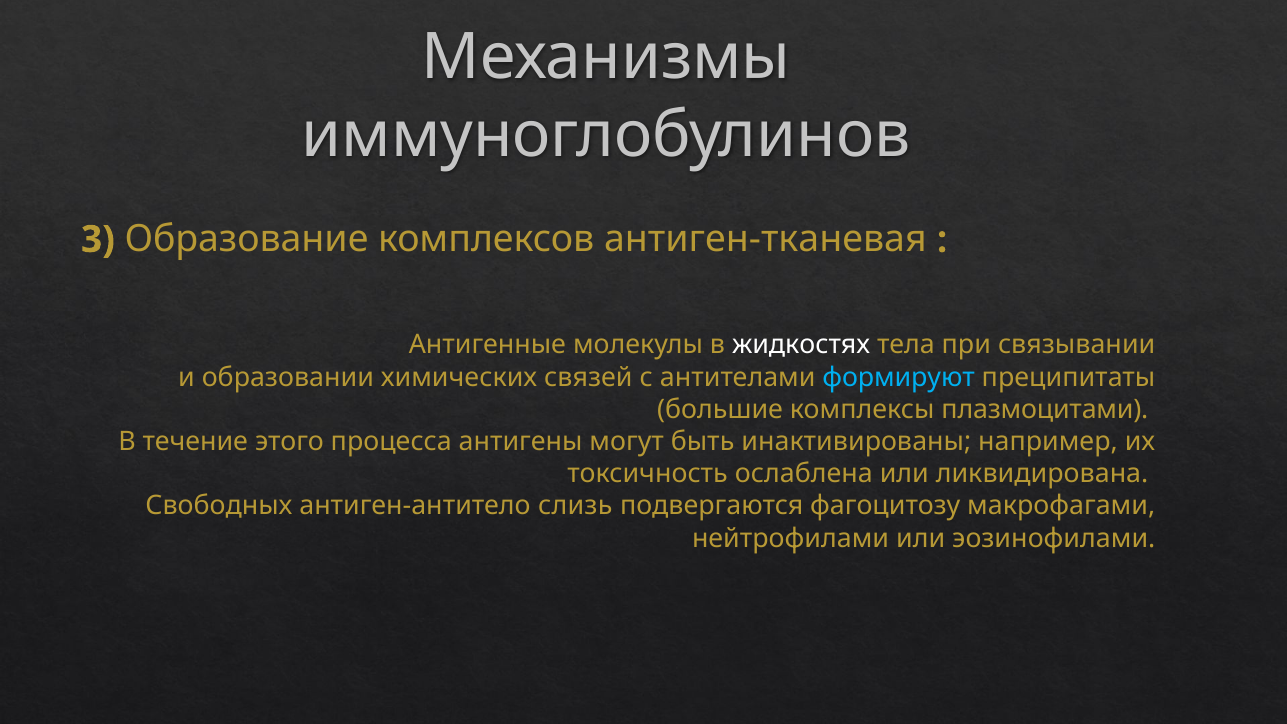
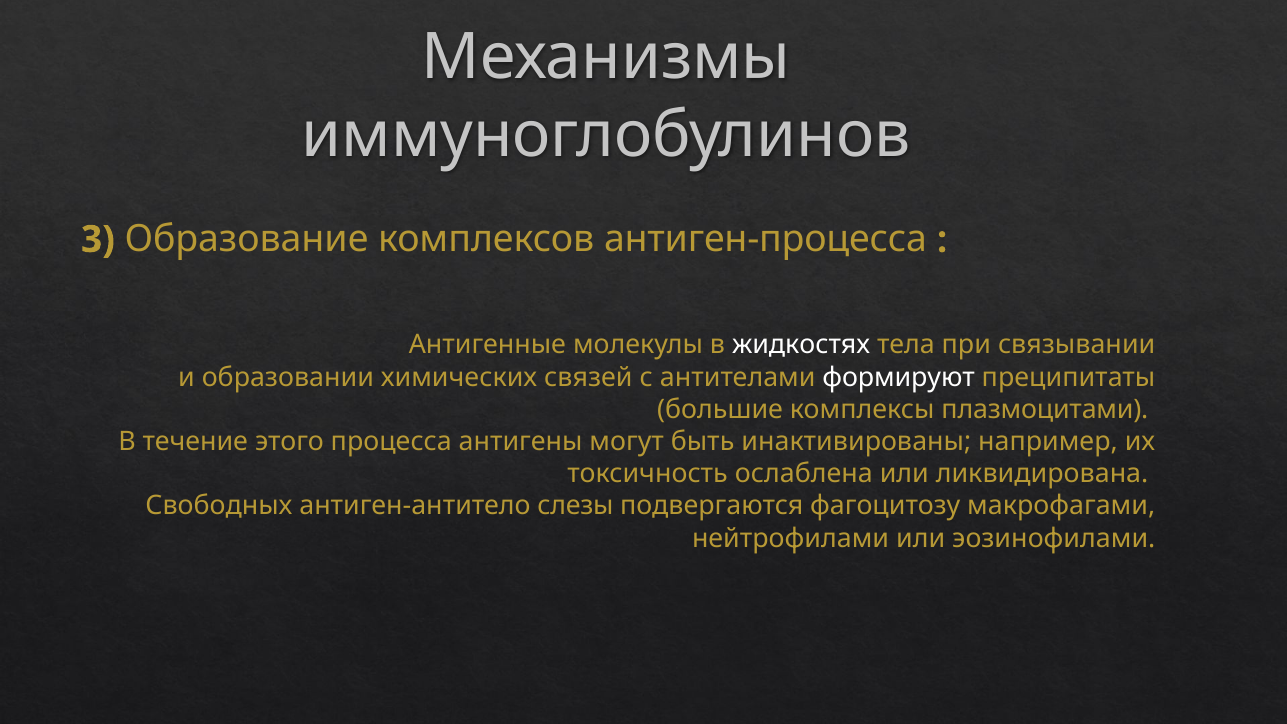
антиген-тканевая: антиген-тканевая -> антиген-процесса (766, 240)
формируют colour: light blue -> white (899, 377)
слизь: слизь -> слезы (576, 506)
